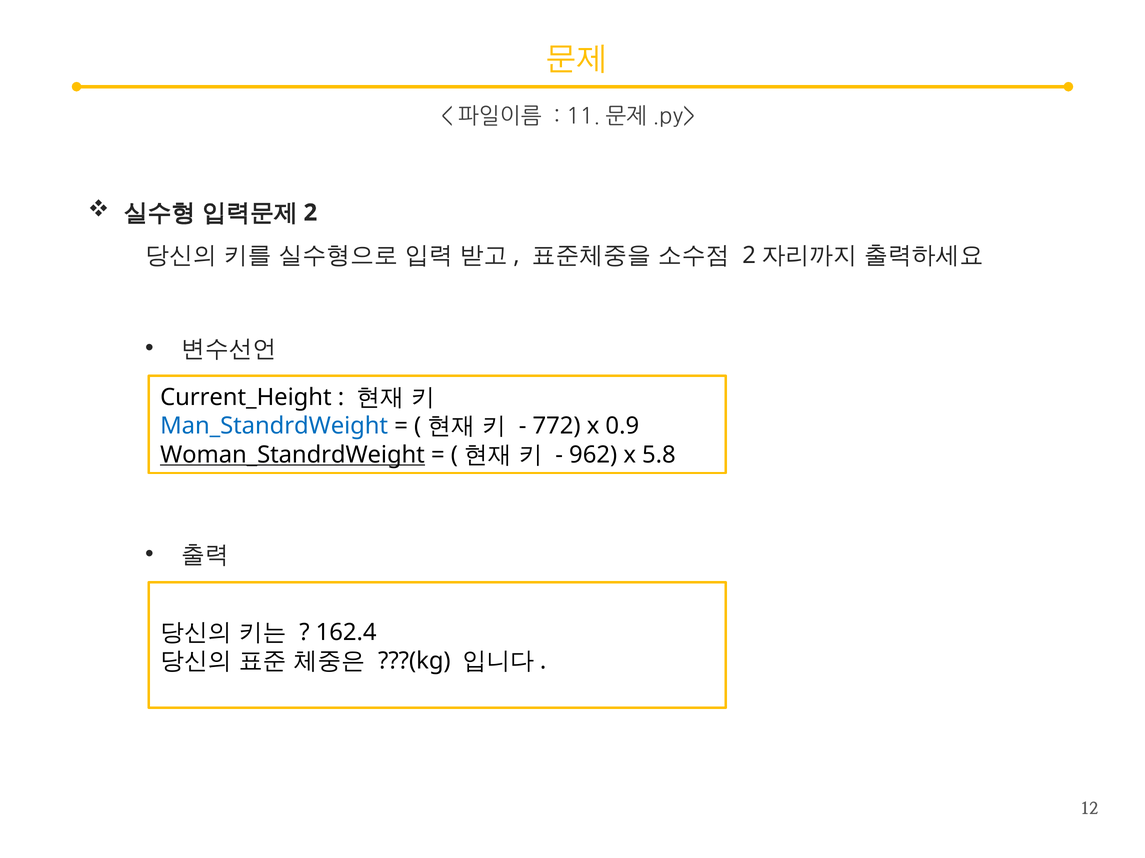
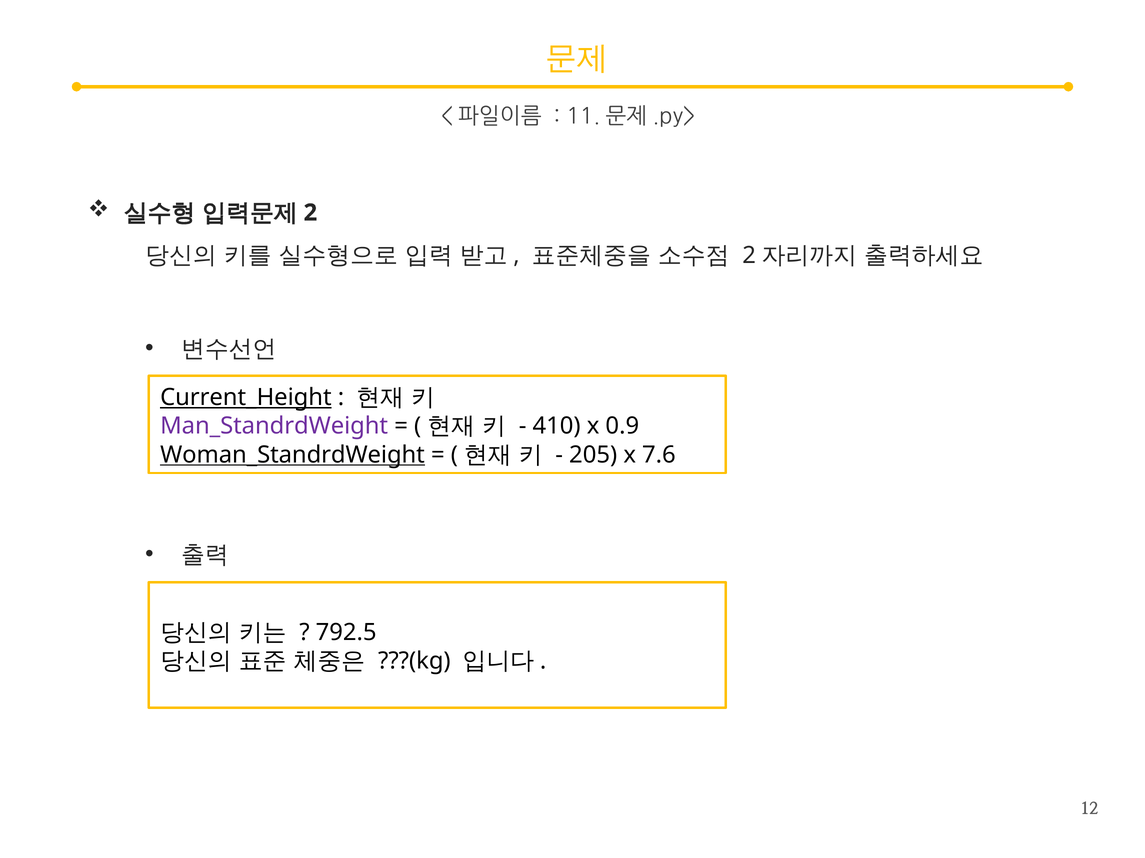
Current_Height underline: none -> present (246, 398)
Man_StandrdWeight colour: blue -> purple (274, 427)
772: 772 -> 410 (557, 427)
962: 962 -> 205 (593, 455)
5.8: 5.8 -> 7.6 (659, 455)
162.4: 162.4 -> 792.5 (346, 633)
